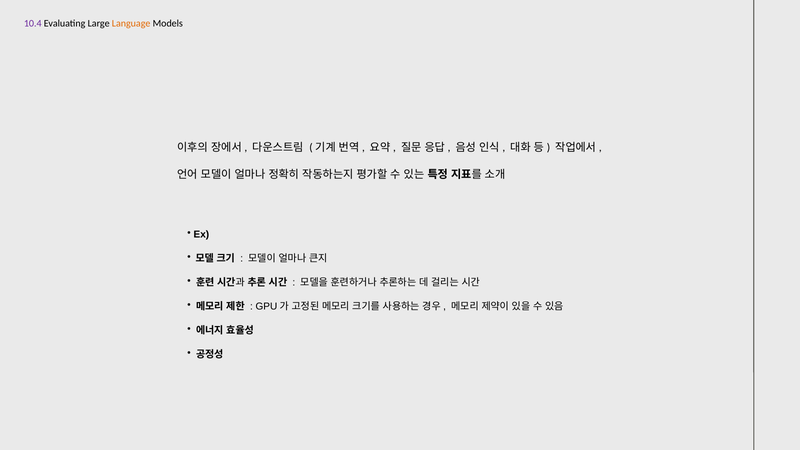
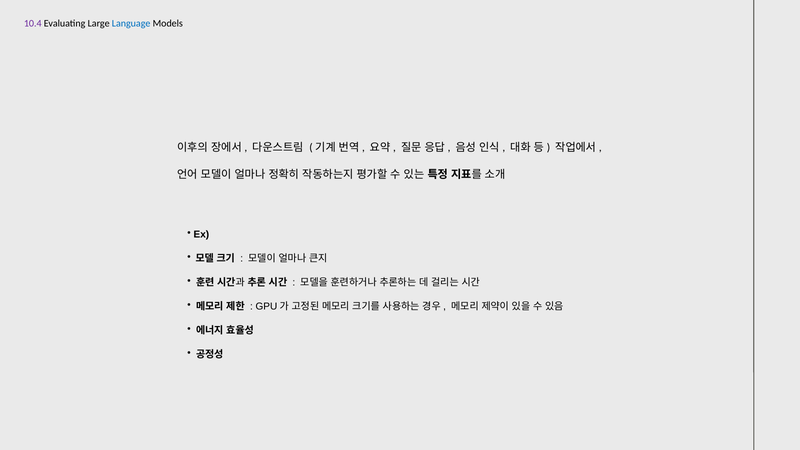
Language colour: orange -> blue (131, 24)
